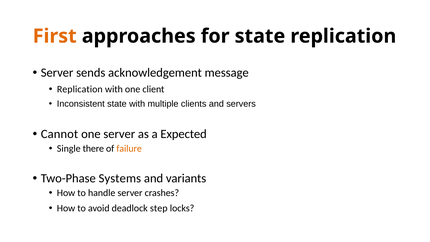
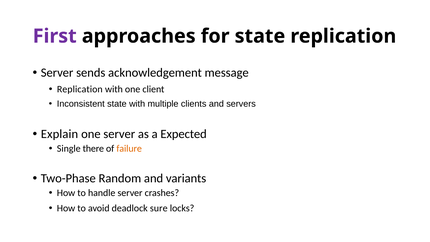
First colour: orange -> purple (55, 36)
Cannot: Cannot -> Explain (59, 134)
Systems: Systems -> Random (120, 178)
step: step -> sure (159, 208)
